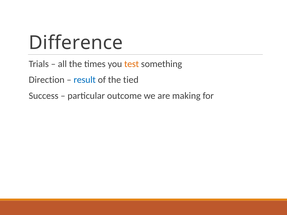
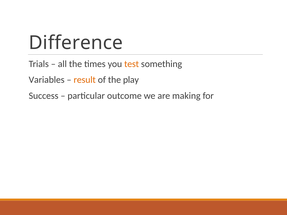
Direction: Direction -> Variables (47, 80)
result colour: blue -> orange (85, 80)
tied: tied -> play (131, 80)
